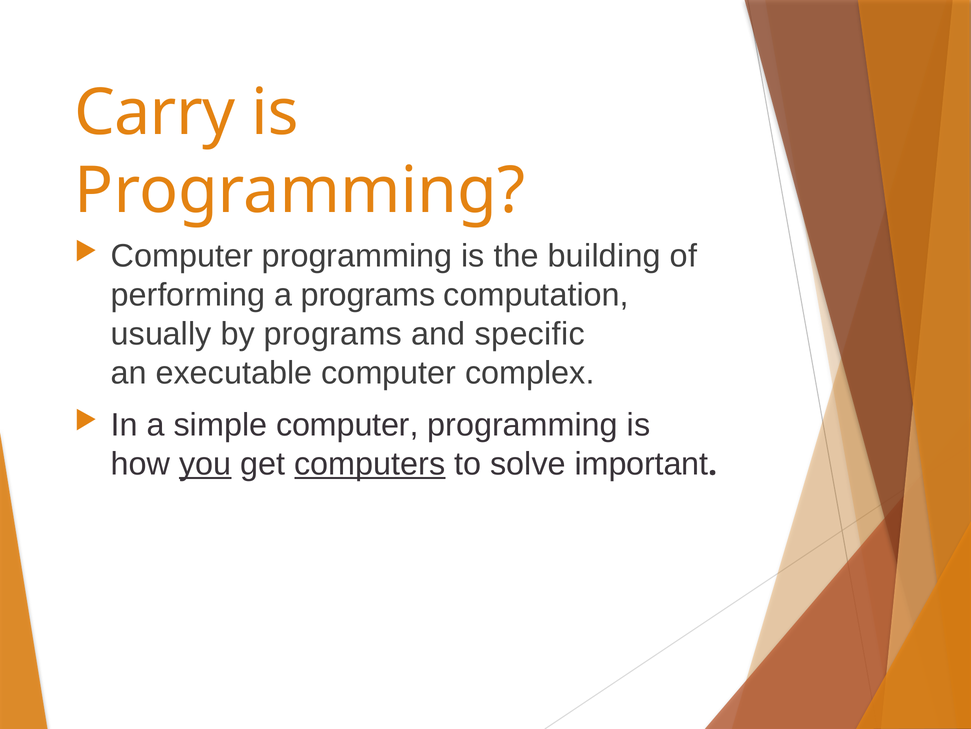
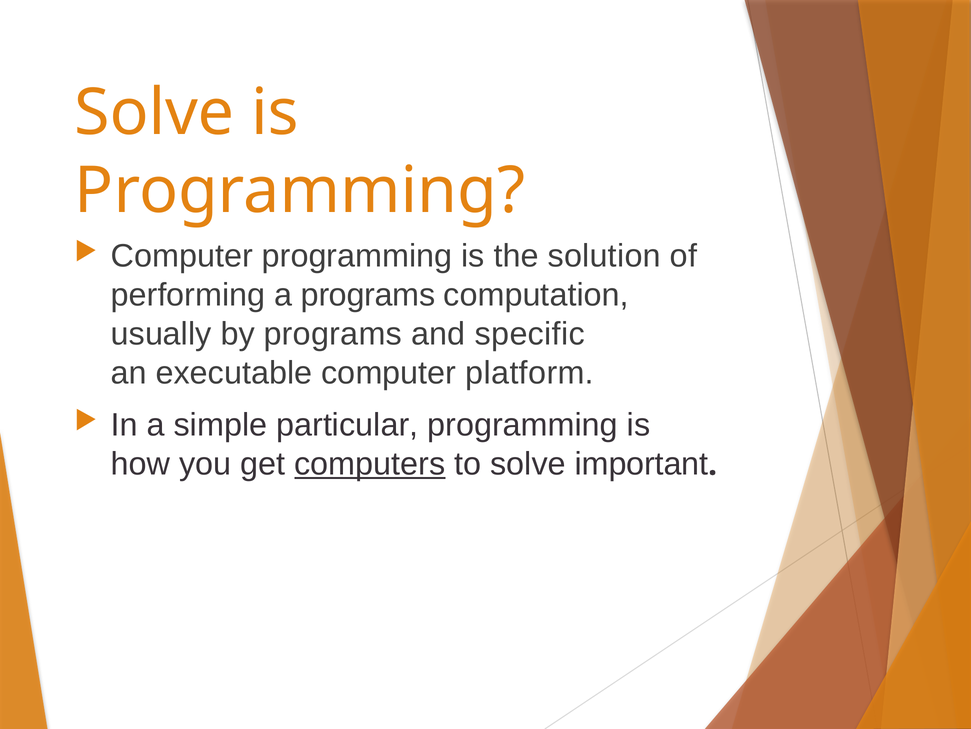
Carry: Carry -> Solve (154, 113)
building: building -> solution (604, 256)
complex: complex -> platform (530, 373)
simple computer: computer -> particular (347, 425)
you underline: present -> none (205, 464)
